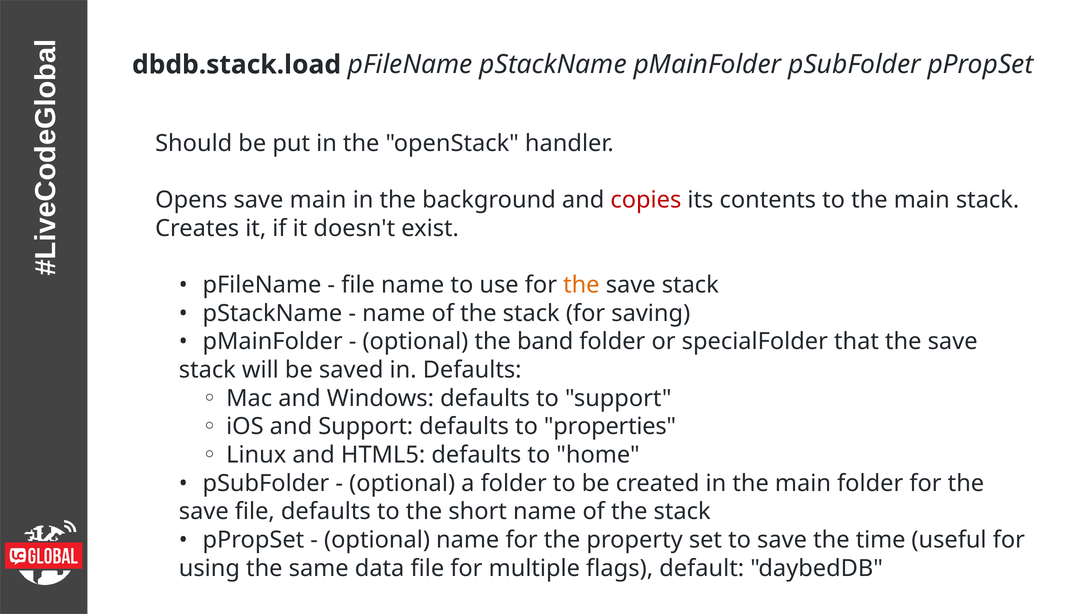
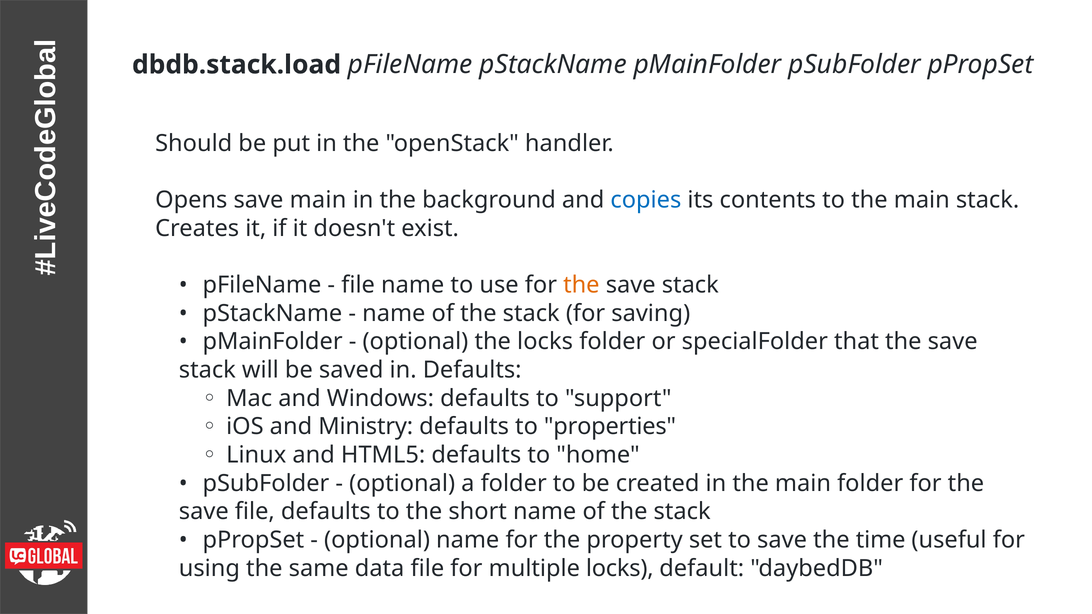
copies colour: red -> blue (646, 200)
the band: band -> locks (545, 342)
and Support: Support -> Ministry (366, 427)
multiple flags: flags -> locks (620, 568)
